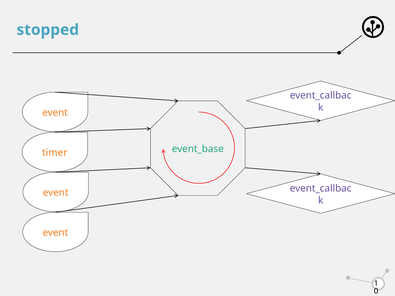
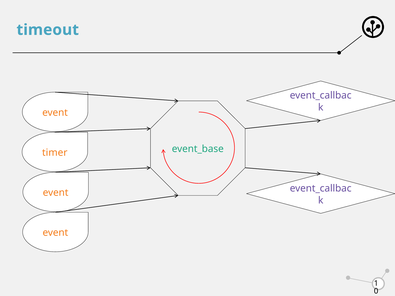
stopped: stopped -> timeout (48, 30)
